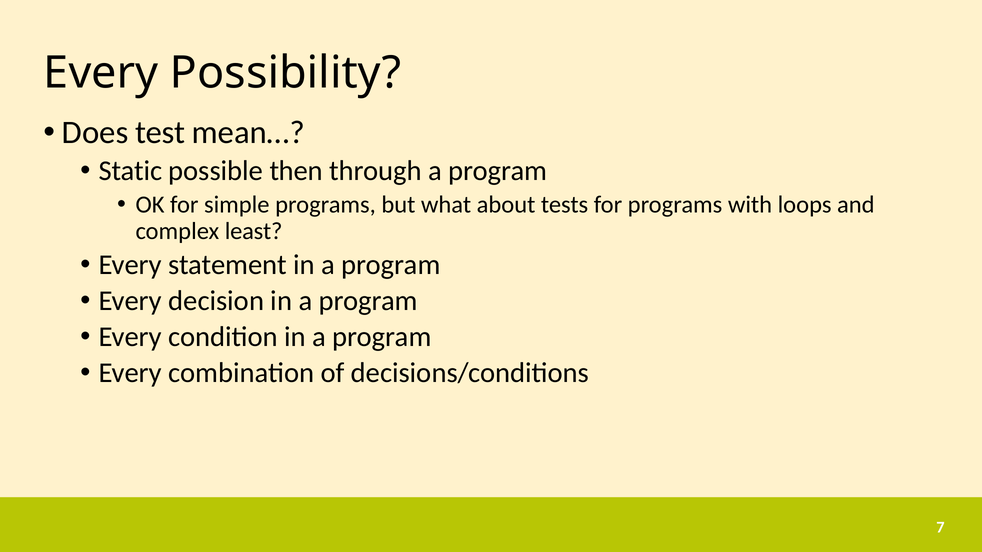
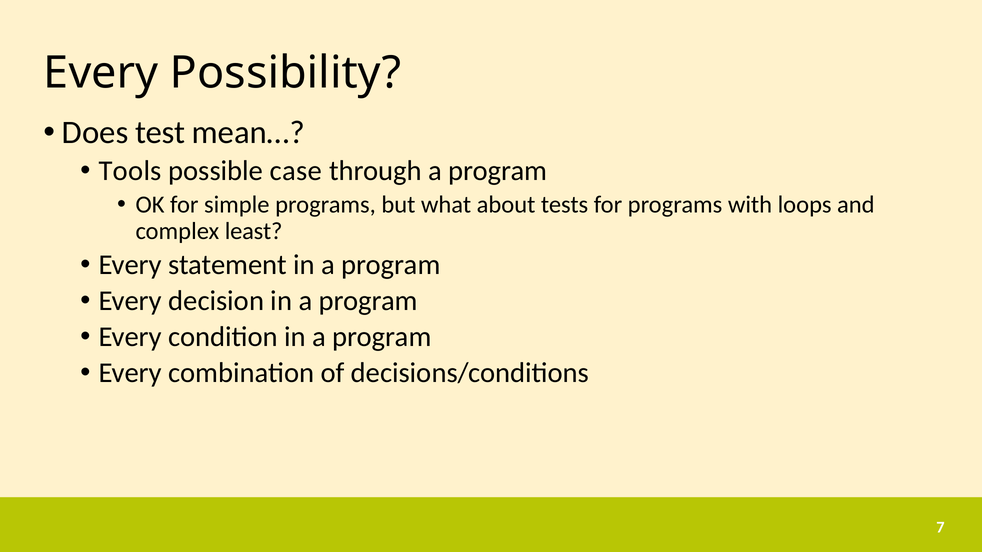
Static: Static -> Tools (130, 171)
then: then -> case (296, 171)
